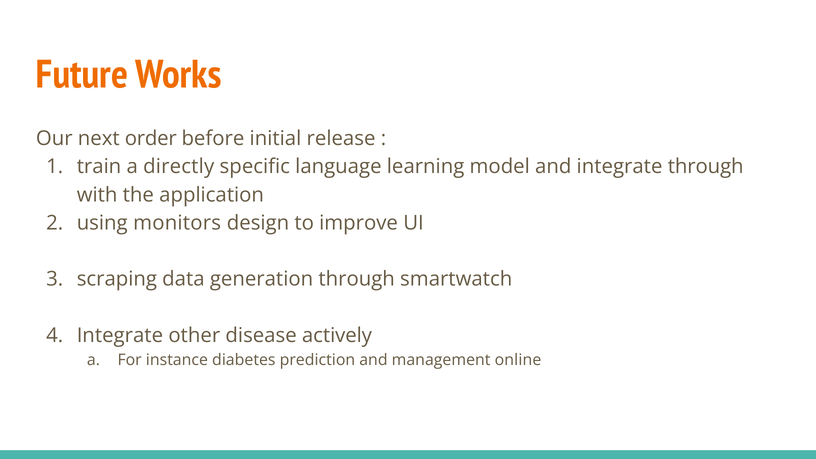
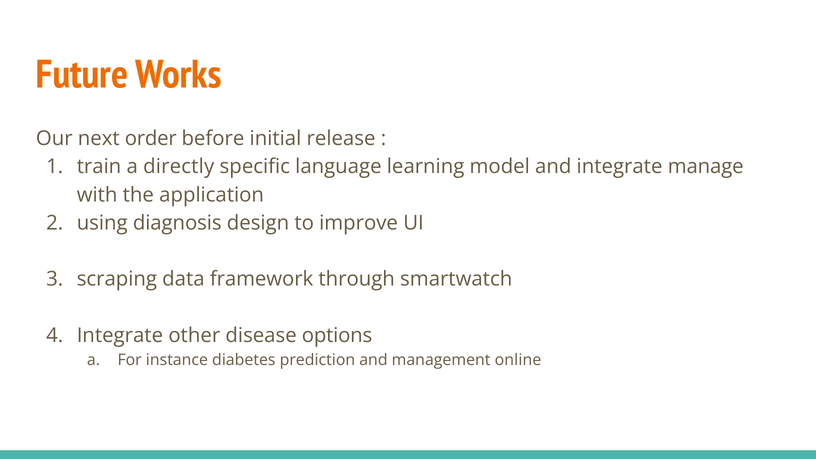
integrate through: through -> manage (706, 167)
monitors: monitors -> diagnosis (177, 223)
generation: generation -> framework (262, 279)
actively: actively -> options (337, 336)
